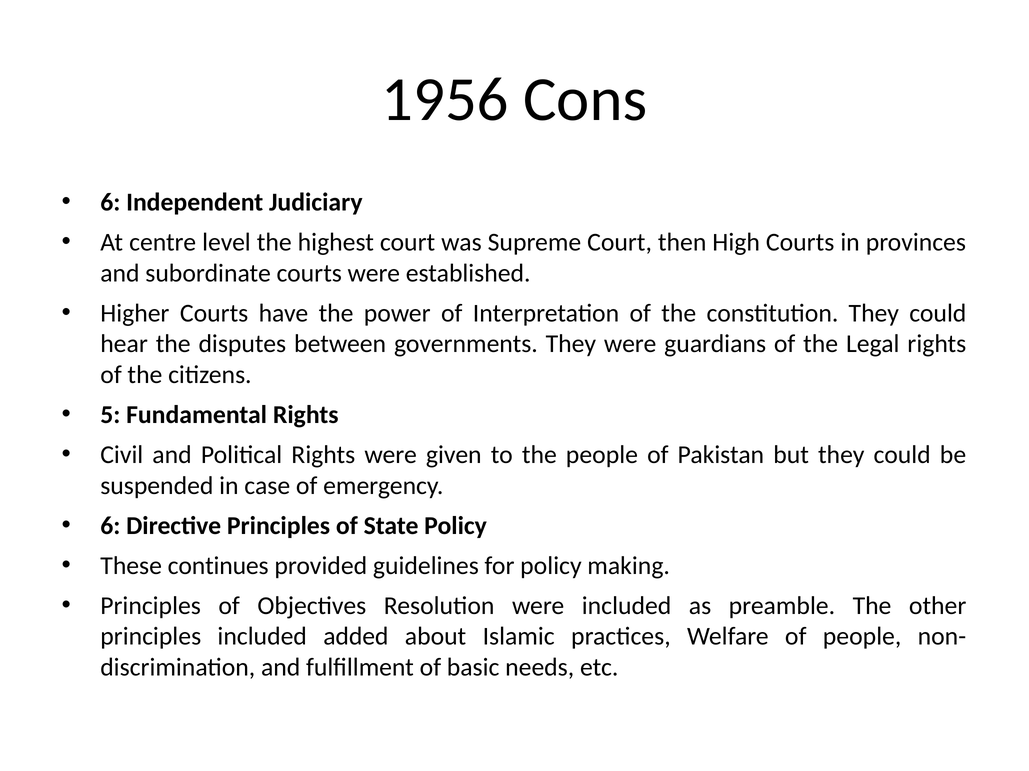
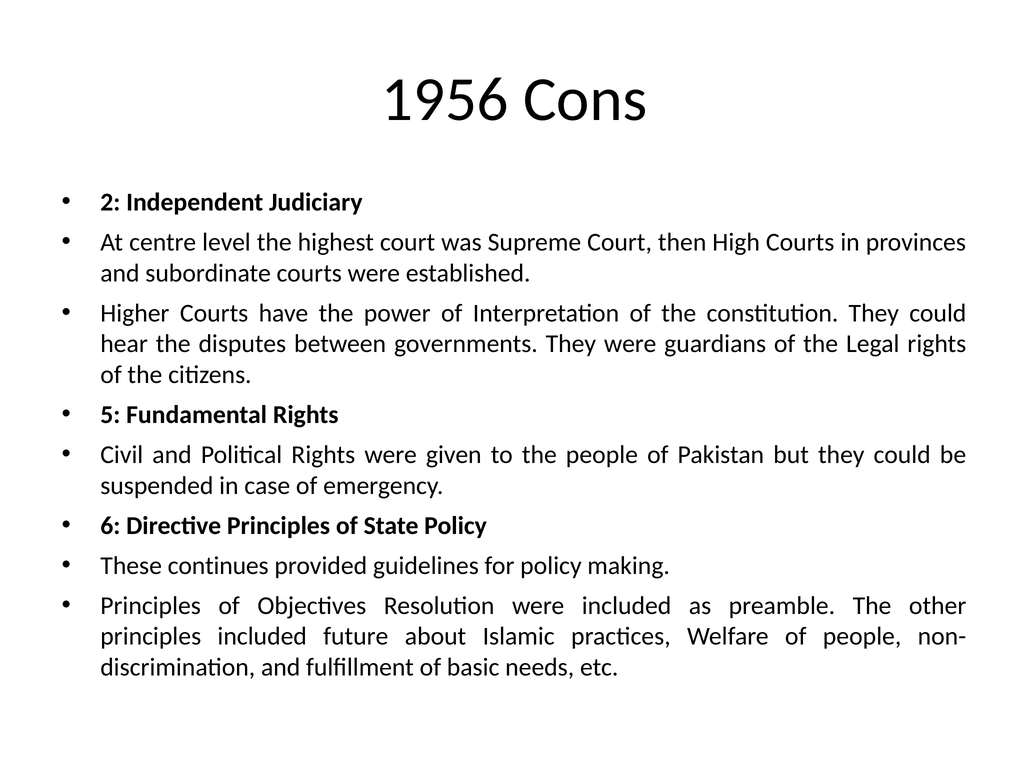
6: 6 -> 2 (110, 202)
added: added -> future (356, 637)
